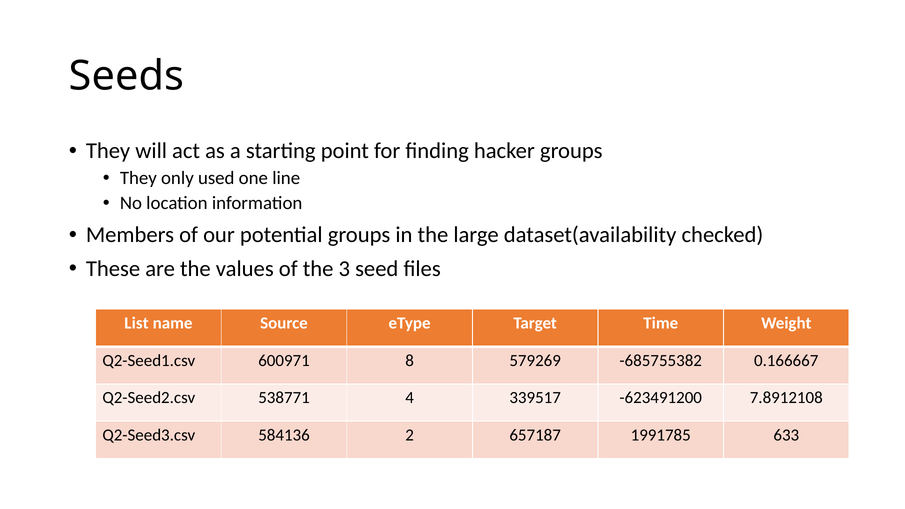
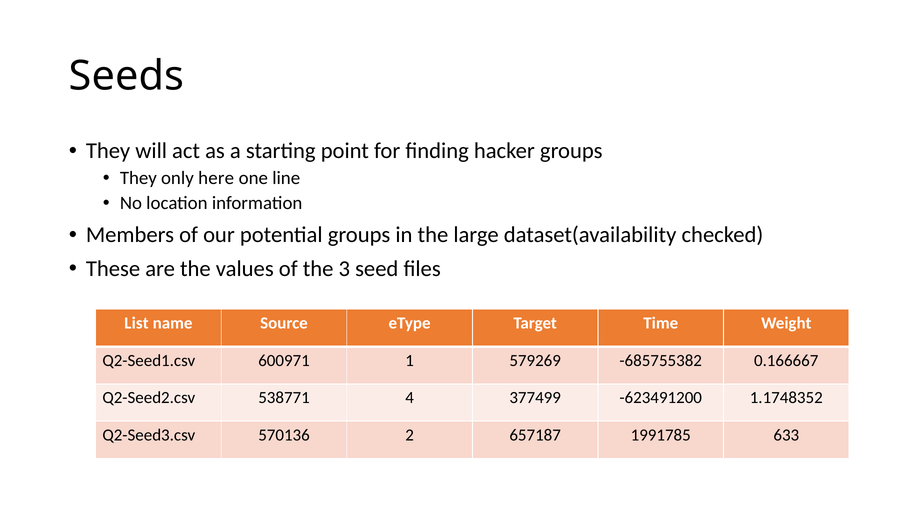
used: used -> here (216, 178)
8: 8 -> 1 (410, 361)
339517: 339517 -> 377499 (535, 398)
7.8912108: 7.8912108 -> 1.1748352 (786, 398)
584136: 584136 -> 570136 (284, 435)
